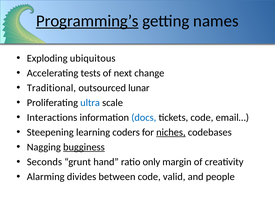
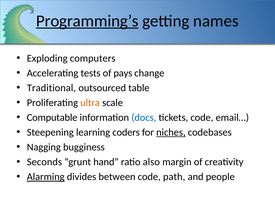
ubiquitous: ubiquitous -> computers (93, 58)
next: next -> pays (123, 73)
lunar: lunar -> table (139, 88)
ultra colour: blue -> orange (90, 103)
Interactions: Interactions -> Computable (52, 118)
bugginess underline: present -> none (84, 147)
only: only -> also (151, 162)
Alarming underline: none -> present (46, 177)
valid: valid -> path (174, 177)
